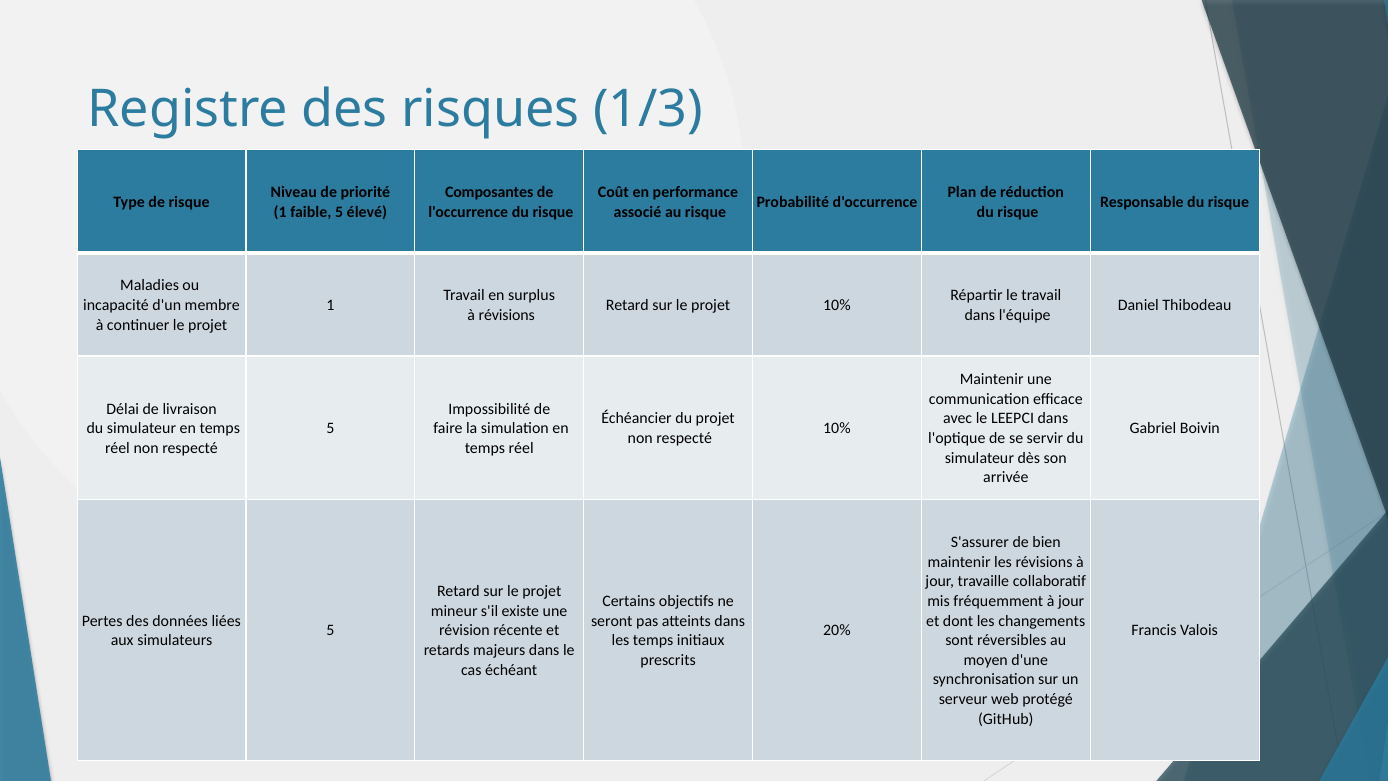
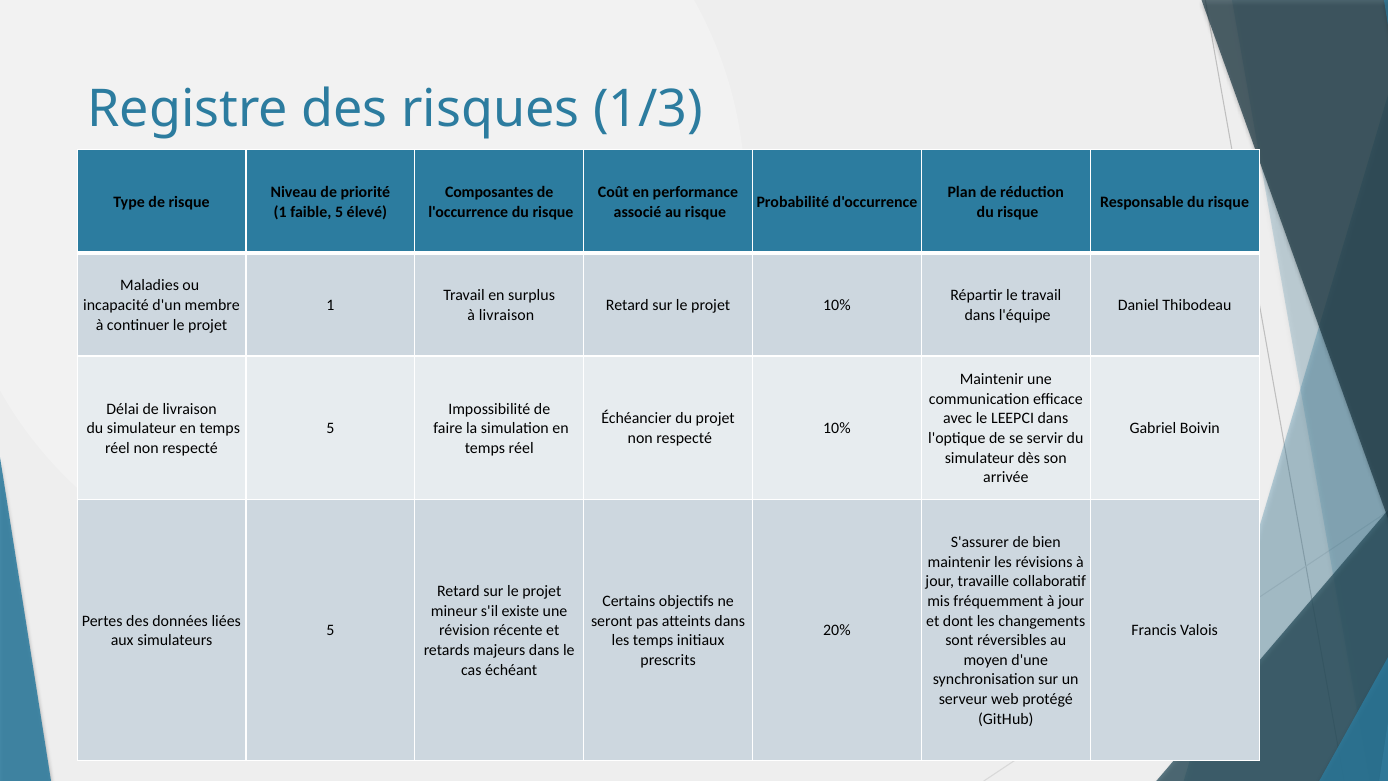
à révisions: révisions -> livraison (507, 315)
